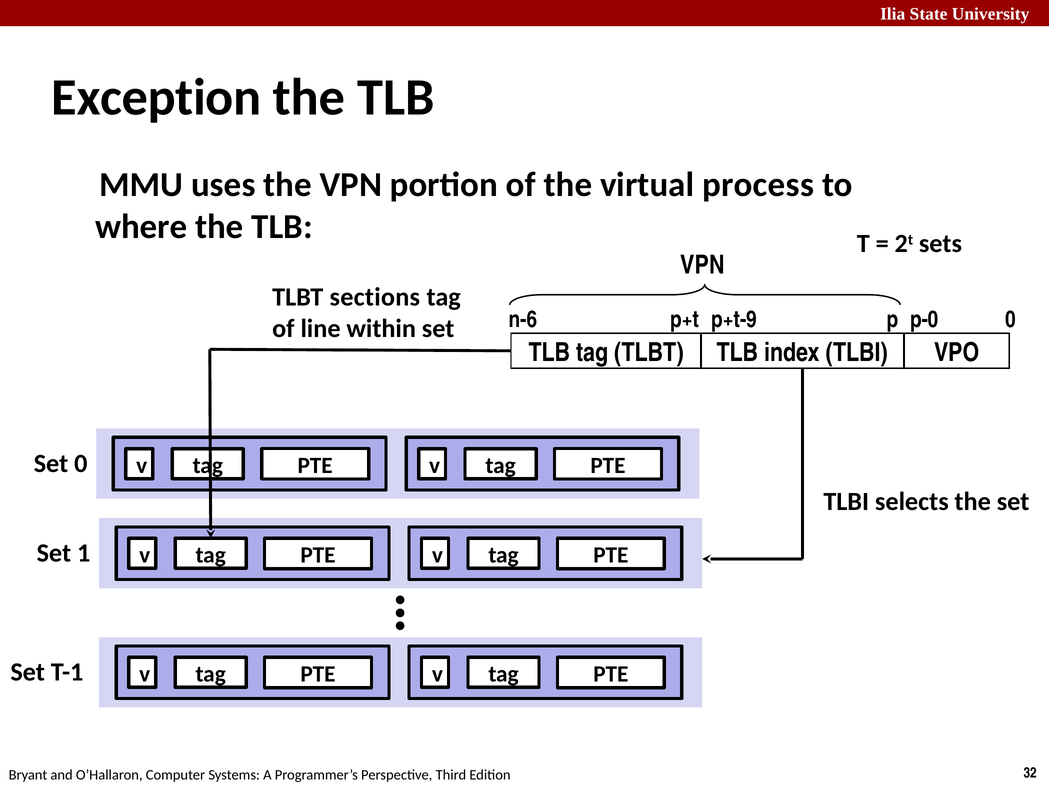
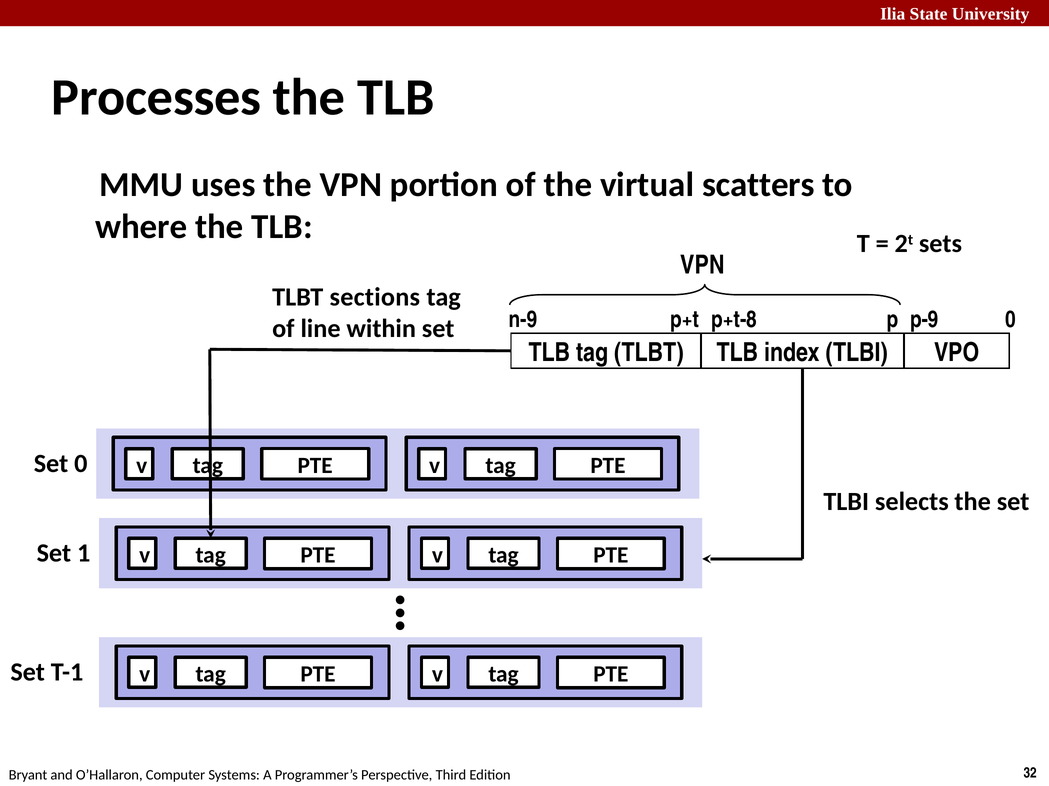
Exception: Exception -> Processes (156, 97)
process: process -> scatters (758, 185)
n-6: n-6 -> n-9 (523, 320)
p+t-9: p+t-9 -> p+t-8 (734, 320)
p-0: p-0 -> p-9 (924, 320)
